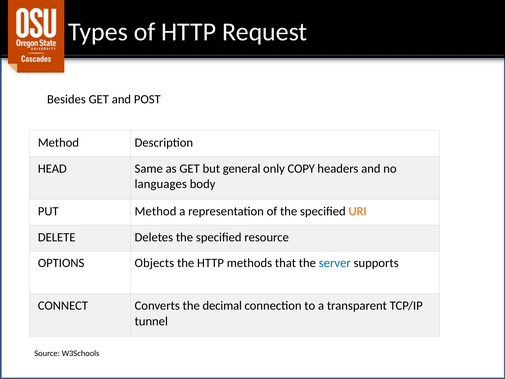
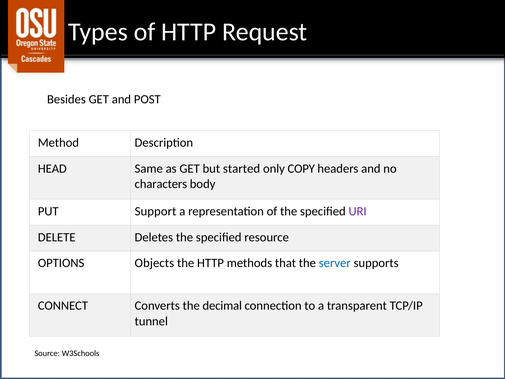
general: general -> started (242, 168)
languages: languages -> characters (161, 184)
PUT Method: Method -> Support (156, 211)
URI colour: orange -> purple (358, 211)
